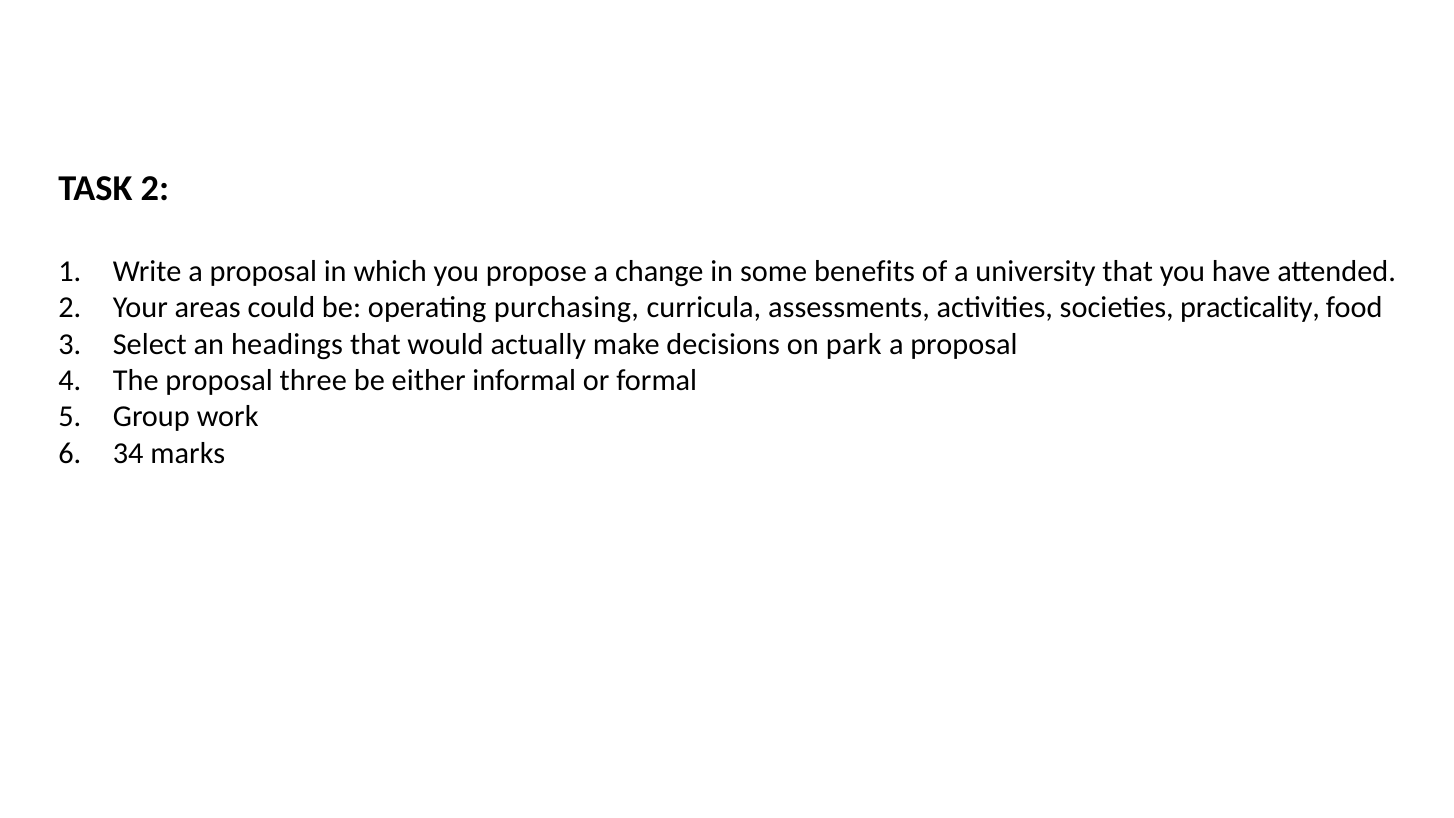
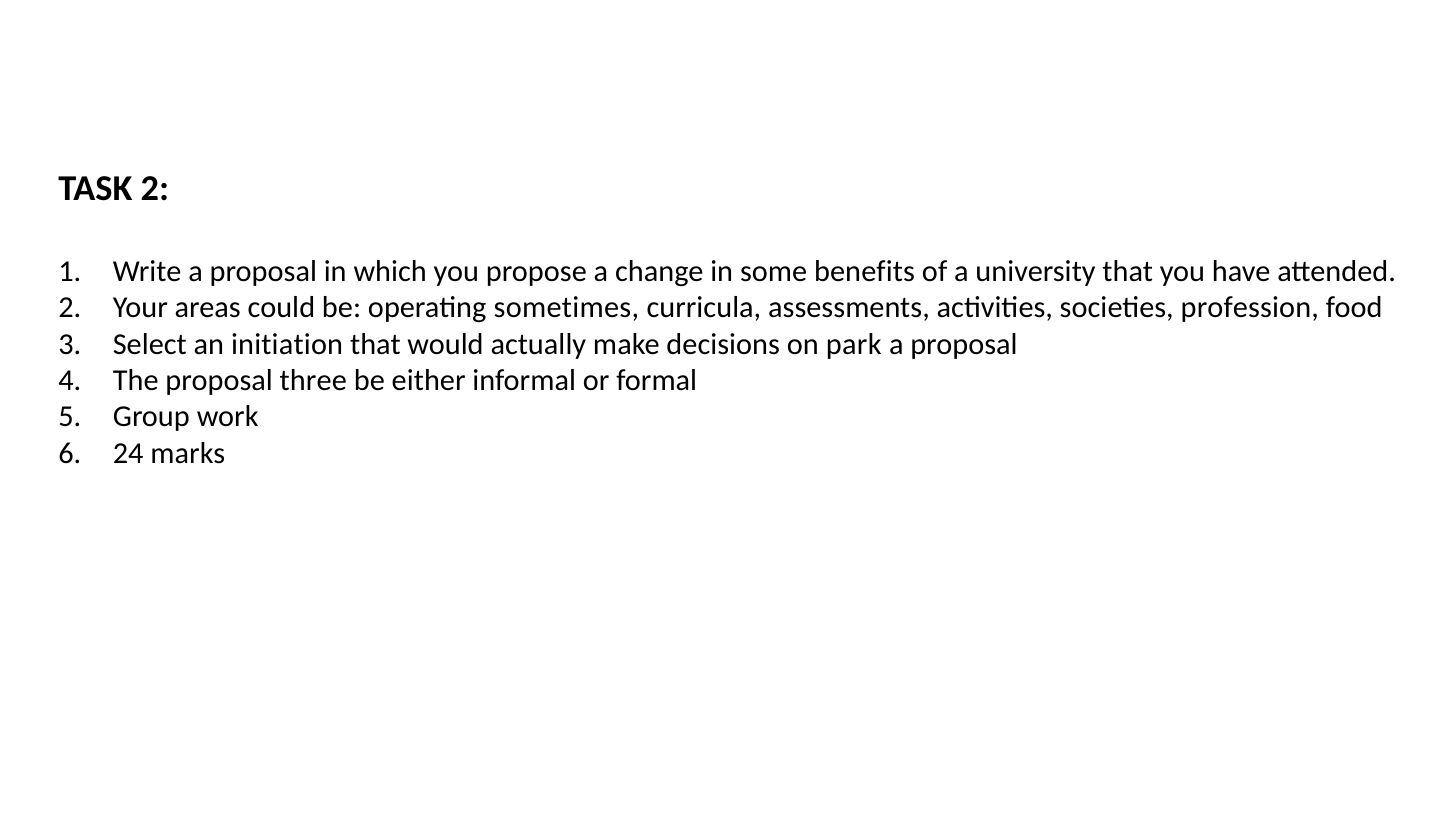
purchasing: purchasing -> sometimes (566, 308)
practicality: practicality -> profession (1250, 308)
headings: headings -> initiation (287, 344)
34: 34 -> 24 (128, 453)
